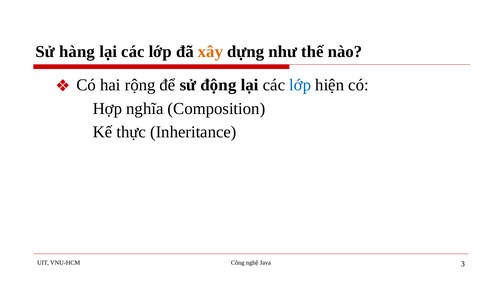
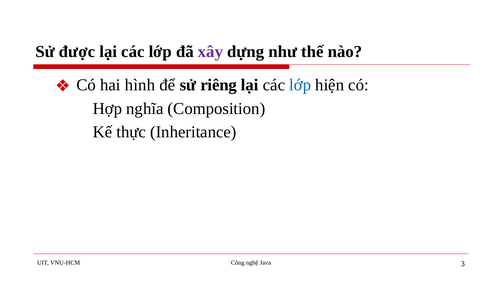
hàng: hàng -> được (77, 52)
xây colour: orange -> purple (210, 52)
rộng: rộng -> hình (140, 85)
động: động -> riêng (219, 85)
